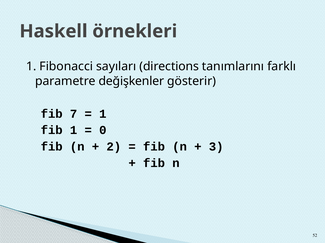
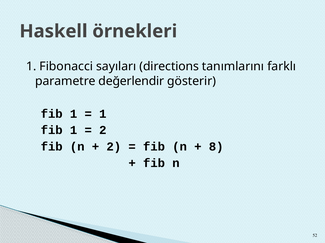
değişkenler: değişkenler -> değerlendir (131, 81)
7: 7 -> 1 (74, 114)
0: 0 -> 2 (103, 131)
3: 3 -> 8 (216, 147)
